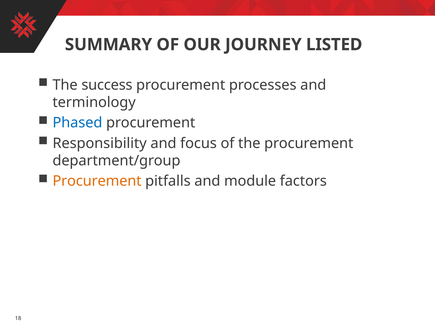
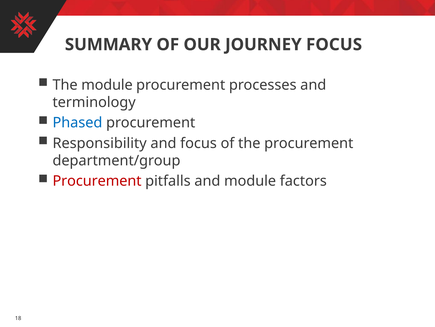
JOURNEY LISTED: LISTED -> FOCUS (334, 44)
The success: success -> module (107, 85)
Procurement colour: orange -> red (97, 181)
